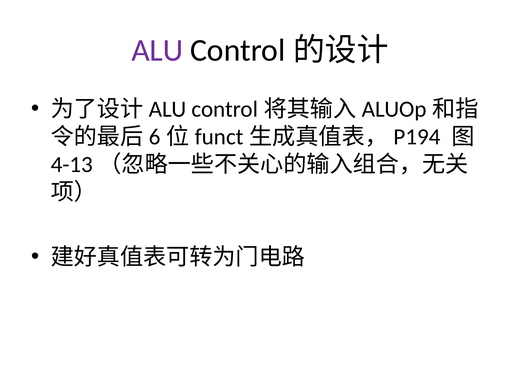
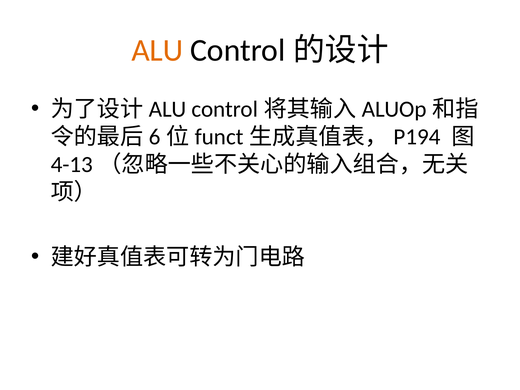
ALU colour: purple -> orange (157, 50)
